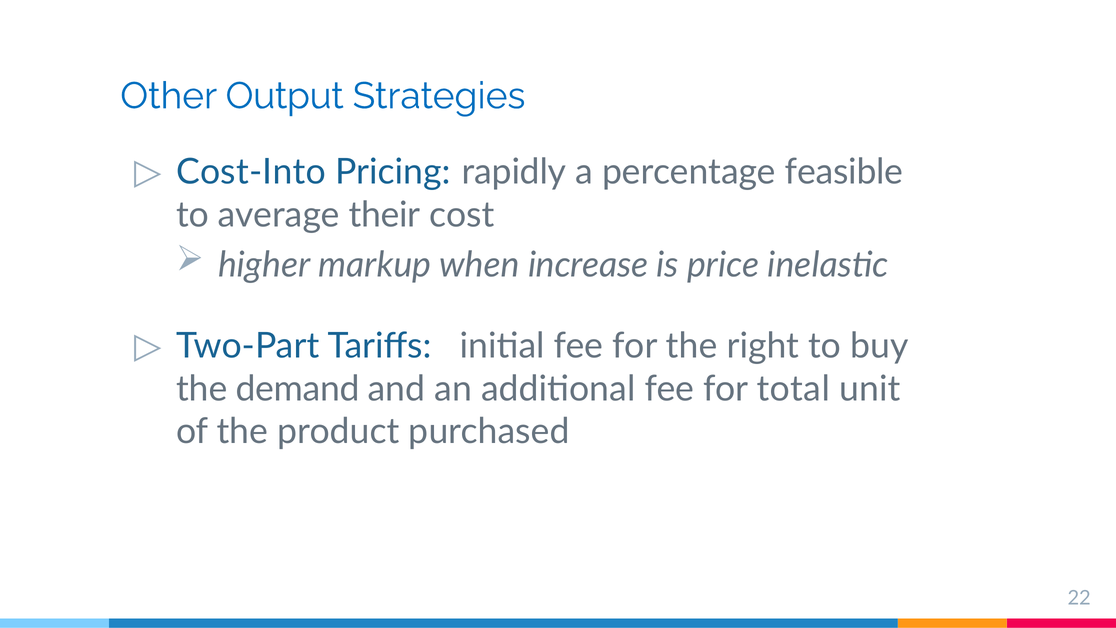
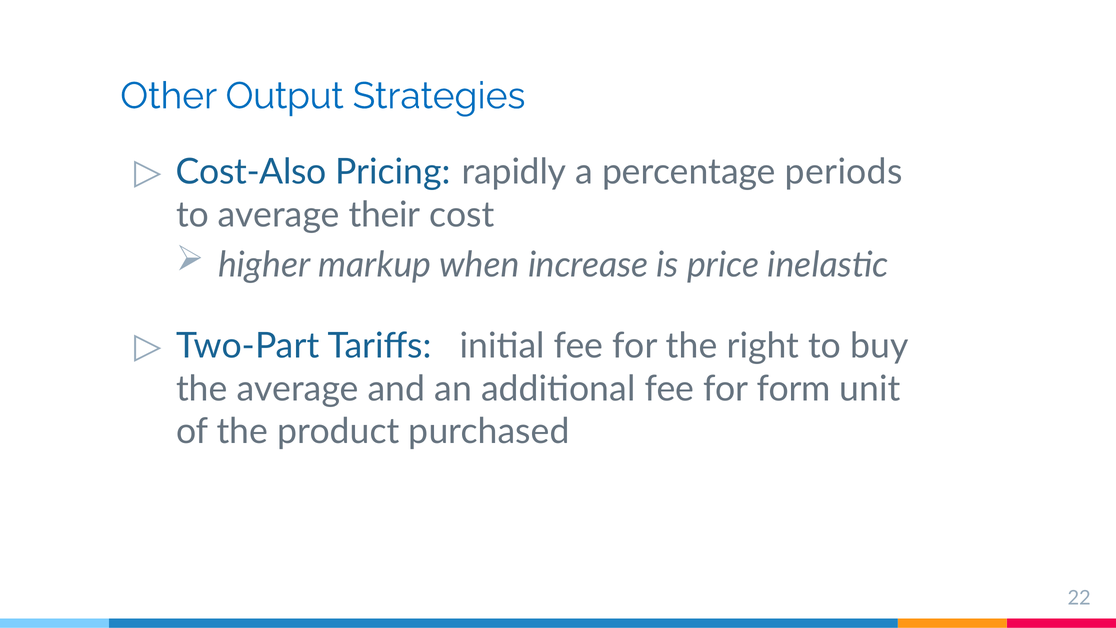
Cost-Into: Cost-Into -> Cost-Also (251, 172)
feasible: feasible -> periods (844, 172)
the demand: demand -> average (298, 389)
total: total -> form (794, 389)
